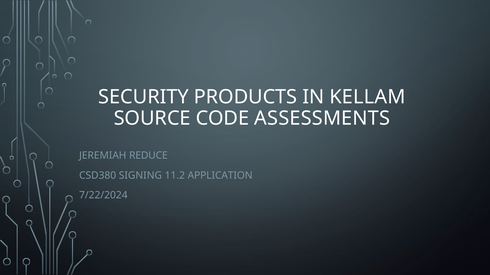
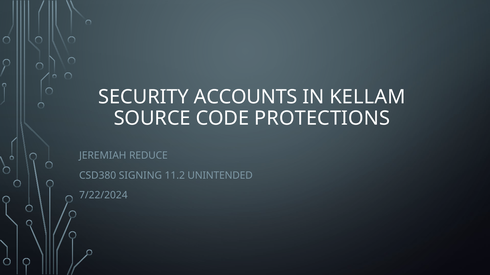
PRODUCTS: PRODUCTS -> ACCOUNTS (246, 97)
ASSESSMENTS: ASSESSMENTS -> PROTECTIONS (322, 119)
APPLICATION: APPLICATION -> UNINTENDED (220, 176)
